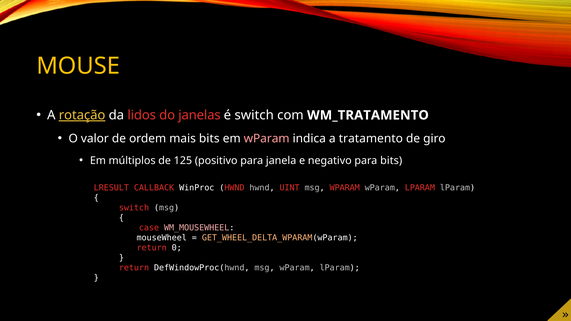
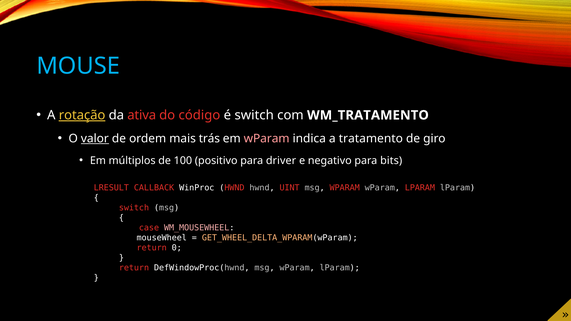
MOUSE colour: yellow -> light blue (78, 66)
lidos: lidos -> ativa (142, 115)
janelas: janelas -> código (199, 115)
valor underline: none -> present (95, 139)
mais bits: bits -> trás (209, 139)
125: 125 -> 100 (183, 161)
janela: janela -> driver (281, 161)
